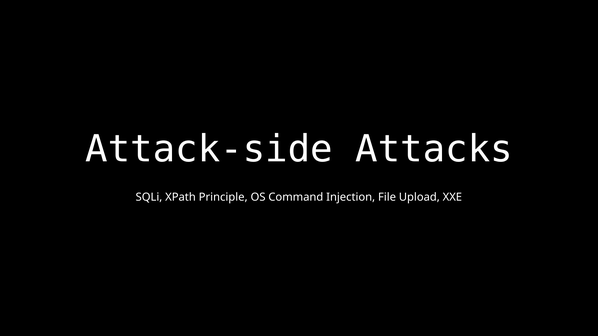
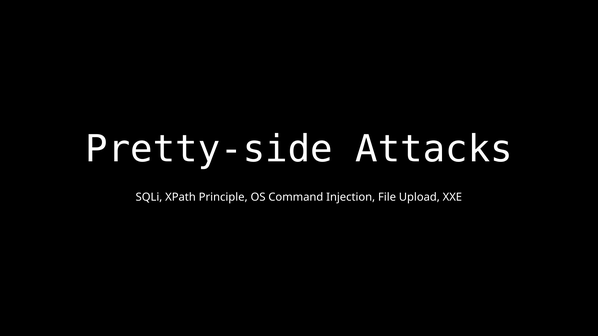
Attack-side: Attack-side -> Pretty-side (209, 149)
